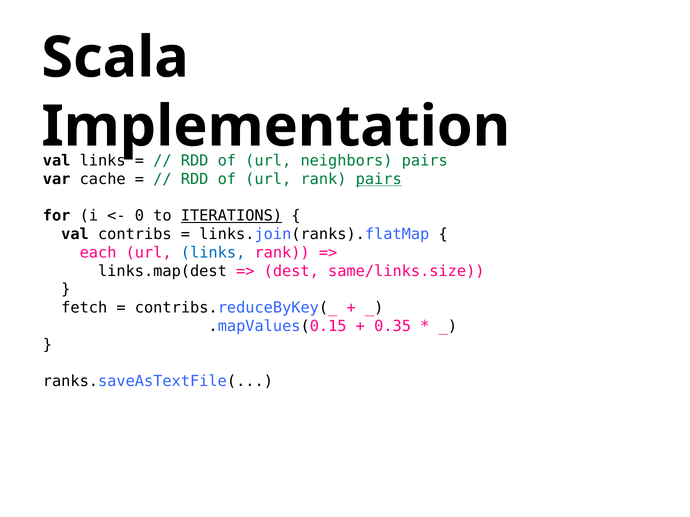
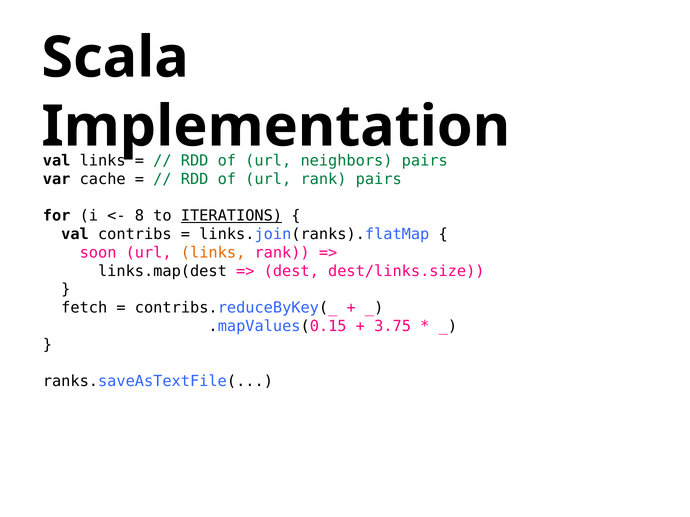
pairs underline: present -> none (379, 179)
0: 0 -> 8 (139, 216)
each: each -> soon (98, 253)
links colour: blue -> orange (213, 253)
same/links.size: same/links.size -> dest/links.size (406, 271)
0.35: 0.35 -> 3.75 (393, 326)
